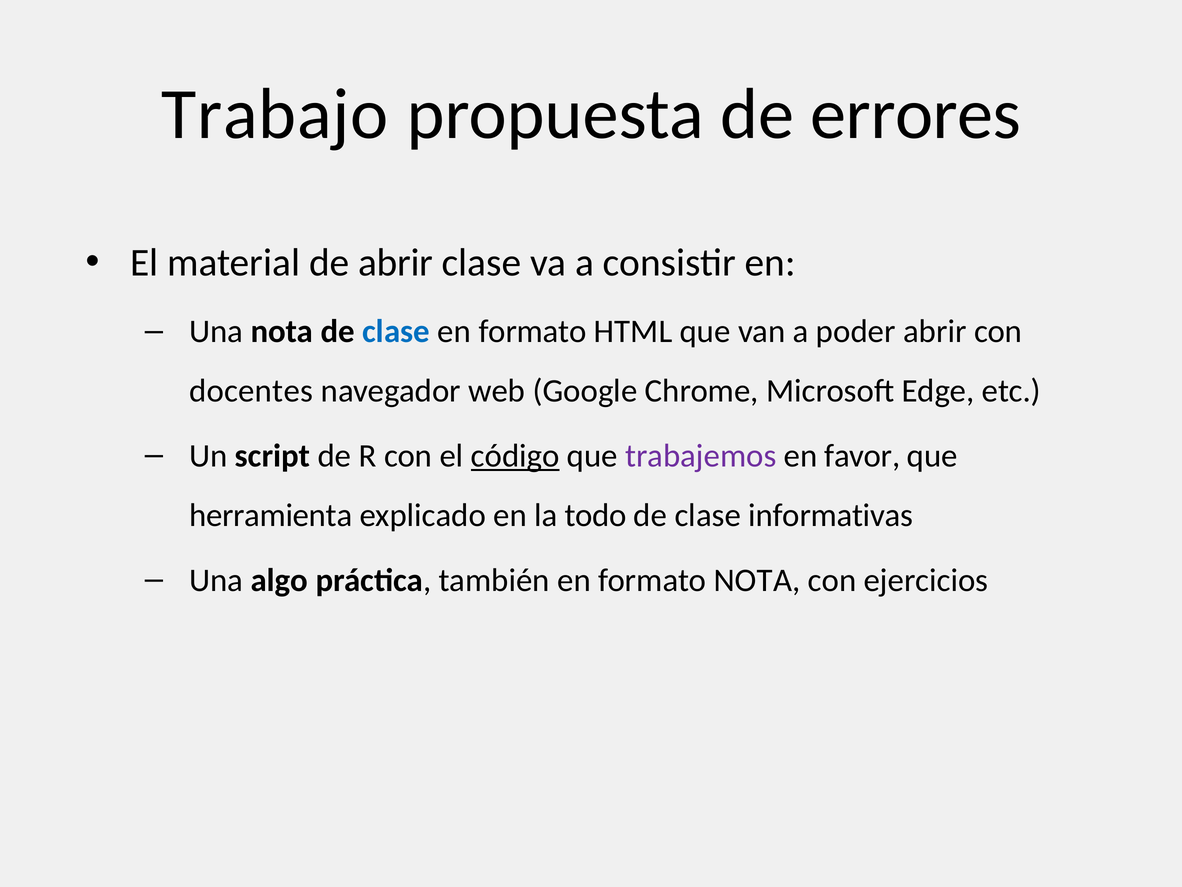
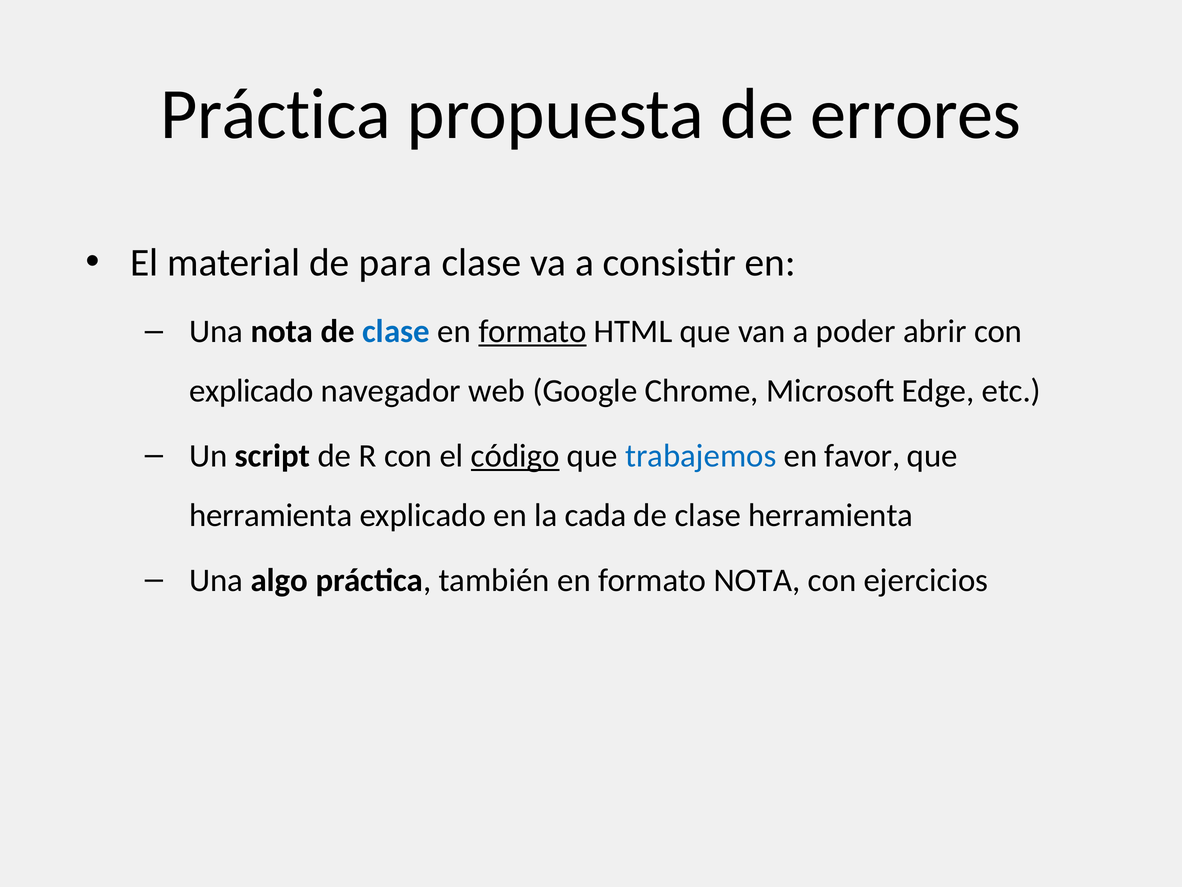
Trabajo: Trabajo -> Práctica (276, 114)
de abrir: abrir -> para (395, 263)
formato underline: none -> present (533, 331)
docentes: docentes -> explicado (251, 391)
trabajemos colour: purple -> blue (701, 456)
todo: todo -> cada (596, 515)
clase informativas: informativas -> herramienta (831, 515)
